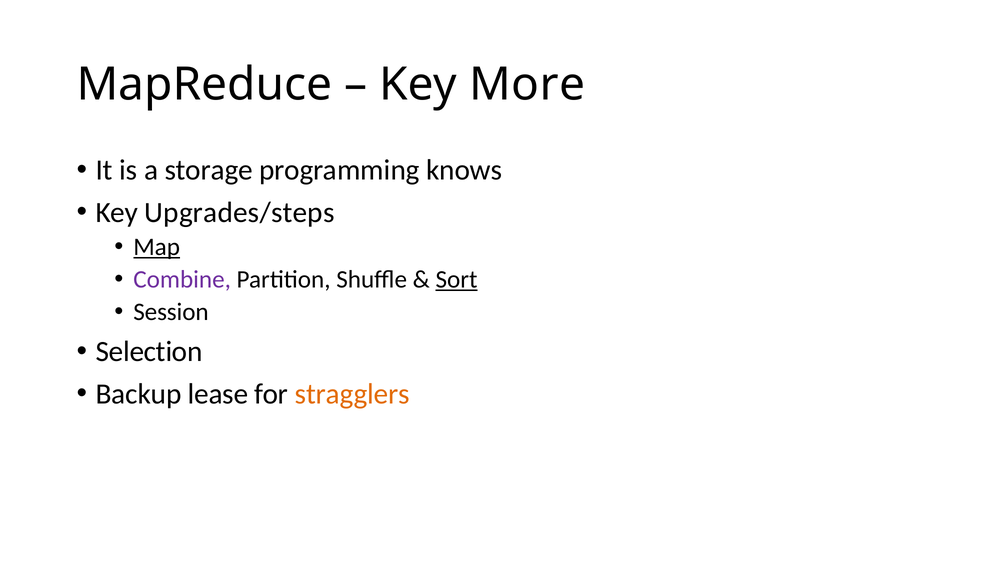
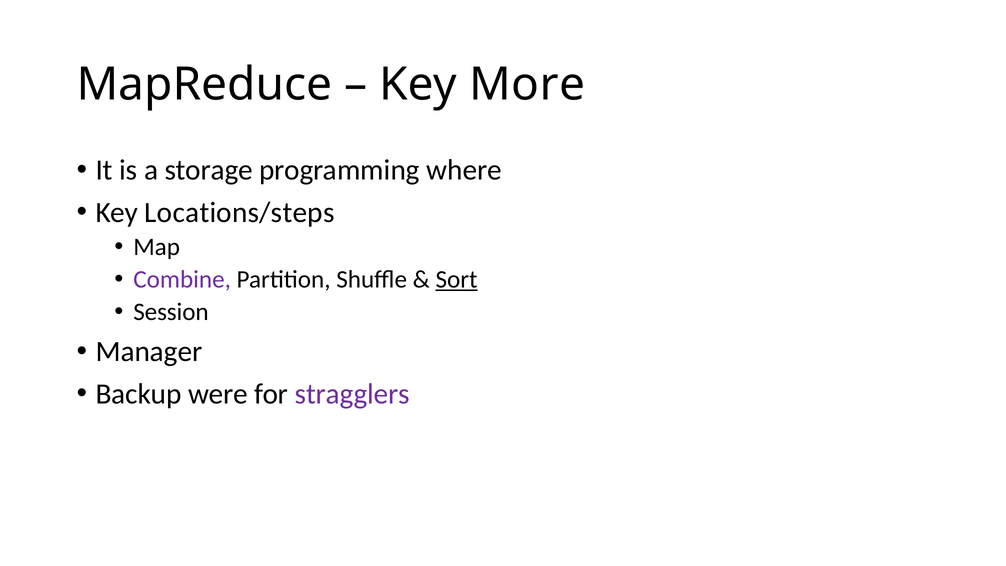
knows: knows -> where (464, 170)
Upgrades/steps: Upgrades/steps -> Locations/steps (239, 212)
Map underline: present -> none (157, 247)
Selection: Selection -> Manager (149, 352)
lease: lease -> were (218, 394)
stragglers colour: orange -> purple (352, 394)
